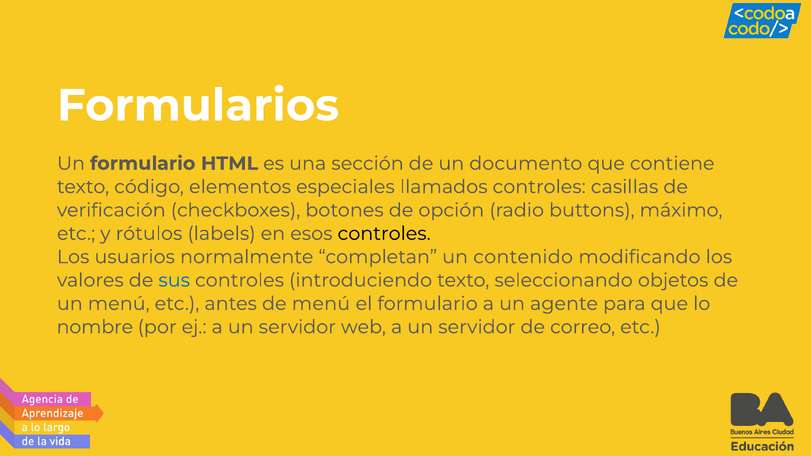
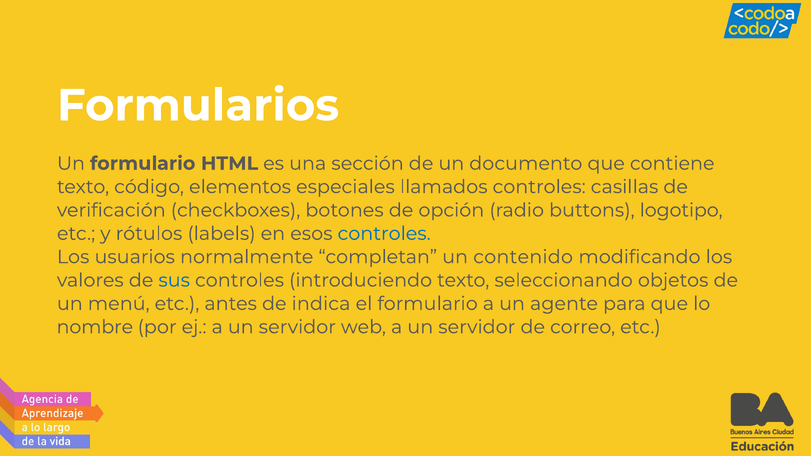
máximo: máximo -> logotipo (681, 210)
controles colour: black -> blue (384, 234)
de menú: menú -> indica (321, 304)
